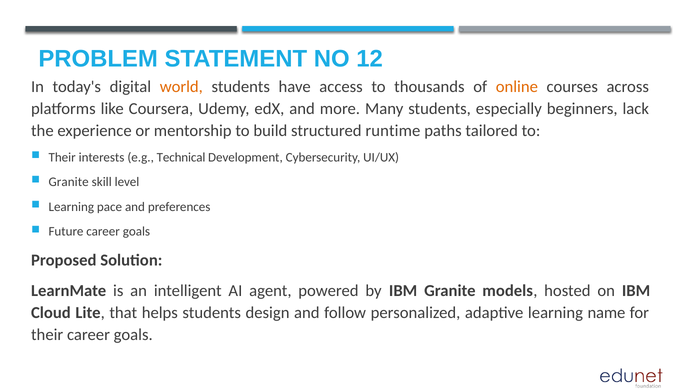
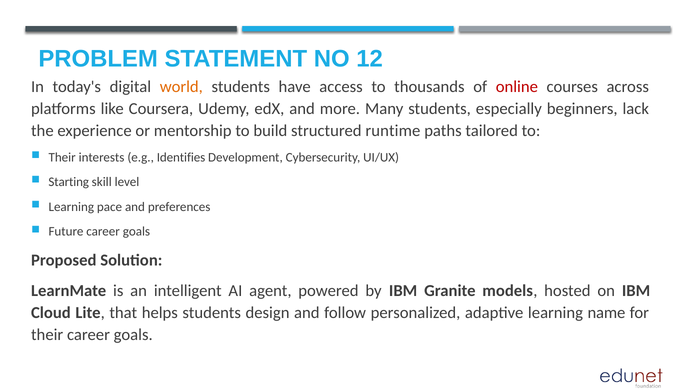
online colour: orange -> red (517, 86)
Technical: Technical -> Identifies (181, 157)
Granite: Granite -> Starting (69, 182)
